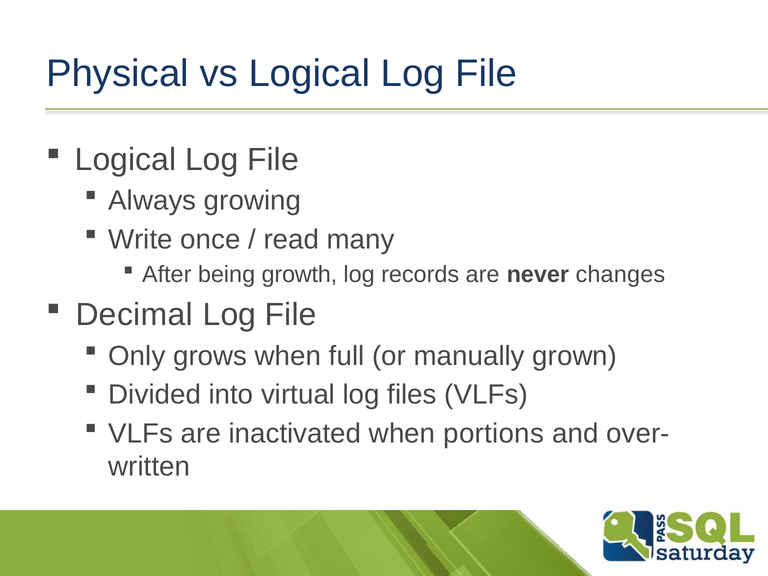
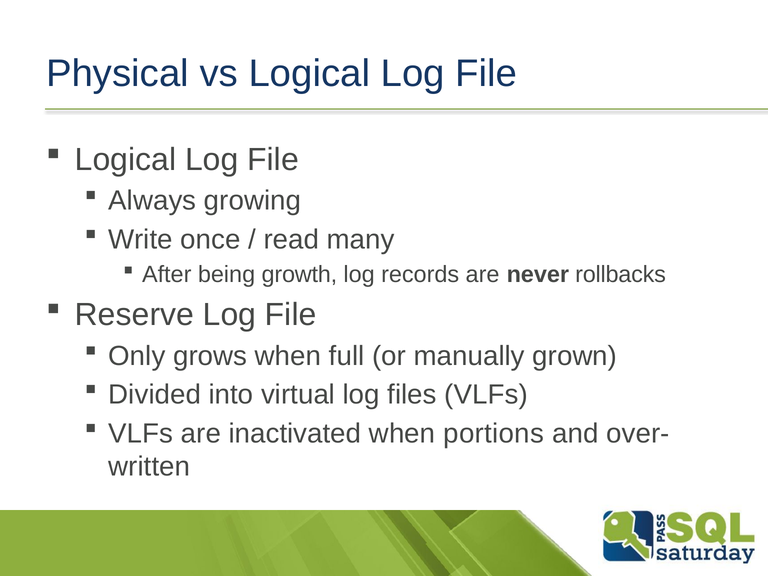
changes: changes -> rollbacks (621, 275)
Decimal: Decimal -> Reserve (134, 315)
